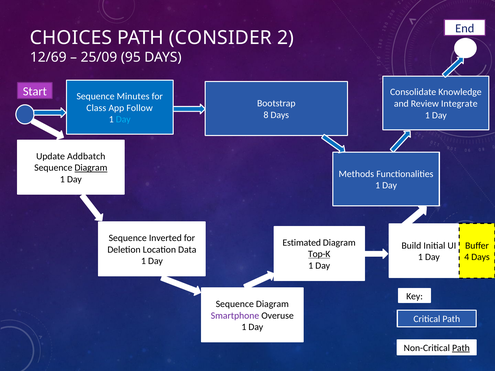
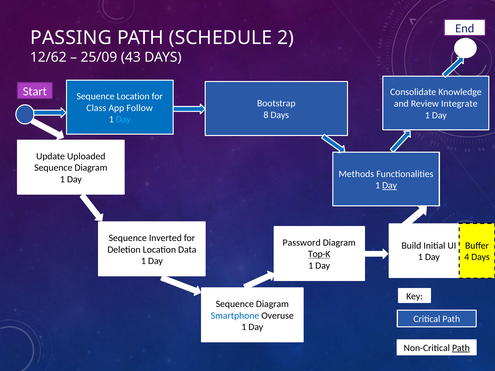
CHOICES: CHOICES -> PASSING (71, 38)
CONSIDER: CONSIDER -> SCHEDULE (220, 38)
12/69: 12/69 -> 12/62 (48, 57)
95: 95 -> 43 (131, 57)
Sequence Minutes: Minutes -> Location (133, 96)
Addbatch: Addbatch -> Uploaded (86, 156)
Diagram underline: present -> none (91, 168)
Day underline: none -> present (390, 186)
Estimated: Estimated -> Password (302, 243)
Smartphone colour: purple -> blue (235, 316)
